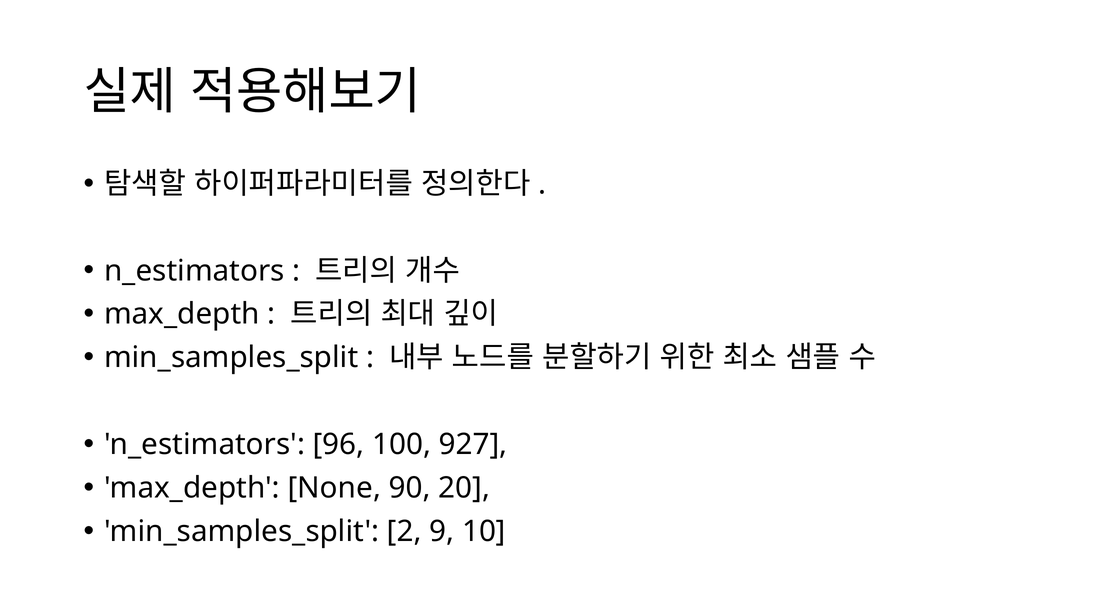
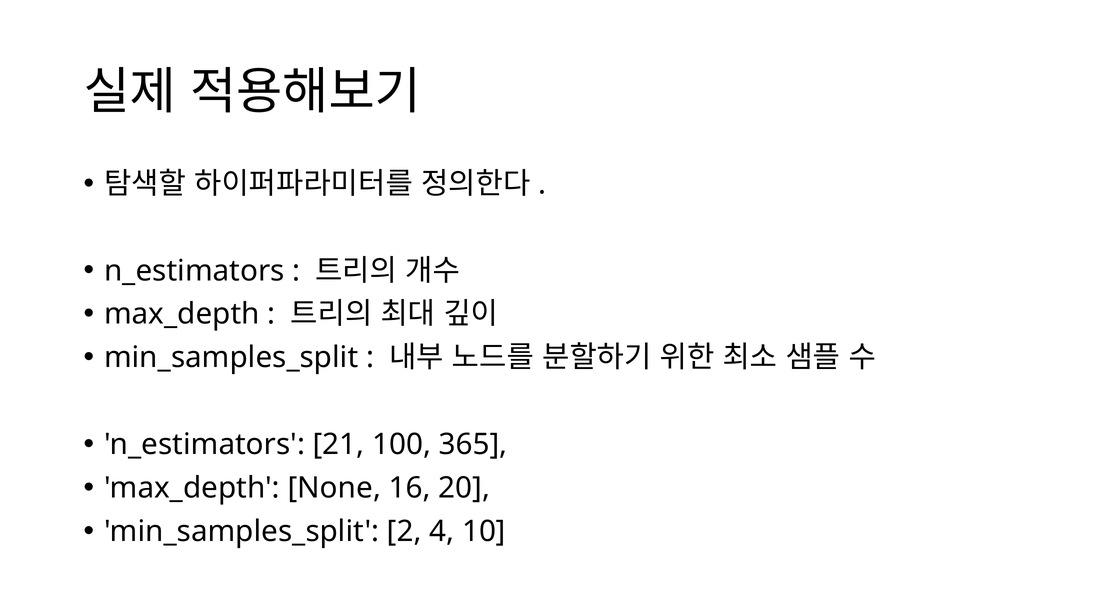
96: 96 -> 21 (339, 445)
927: 927 -> 365 (473, 445)
90: 90 -> 16 (410, 488)
9: 9 -> 4 (442, 532)
